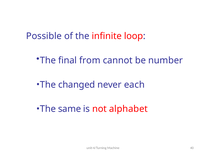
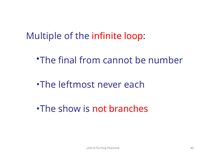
Possible: Possible -> Multiple (44, 36)
changed: changed -> leftmost (77, 84)
same: same -> show (70, 109)
alphabet: alphabet -> branches (129, 109)
